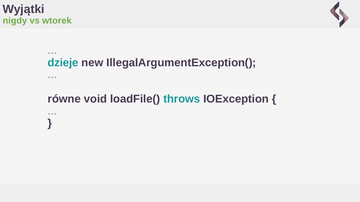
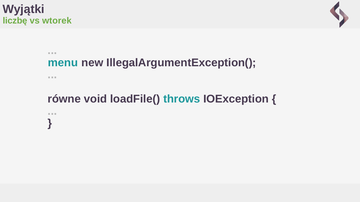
nigdy: nigdy -> liczbę (15, 21)
dzieje: dzieje -> menu (63, 63)
